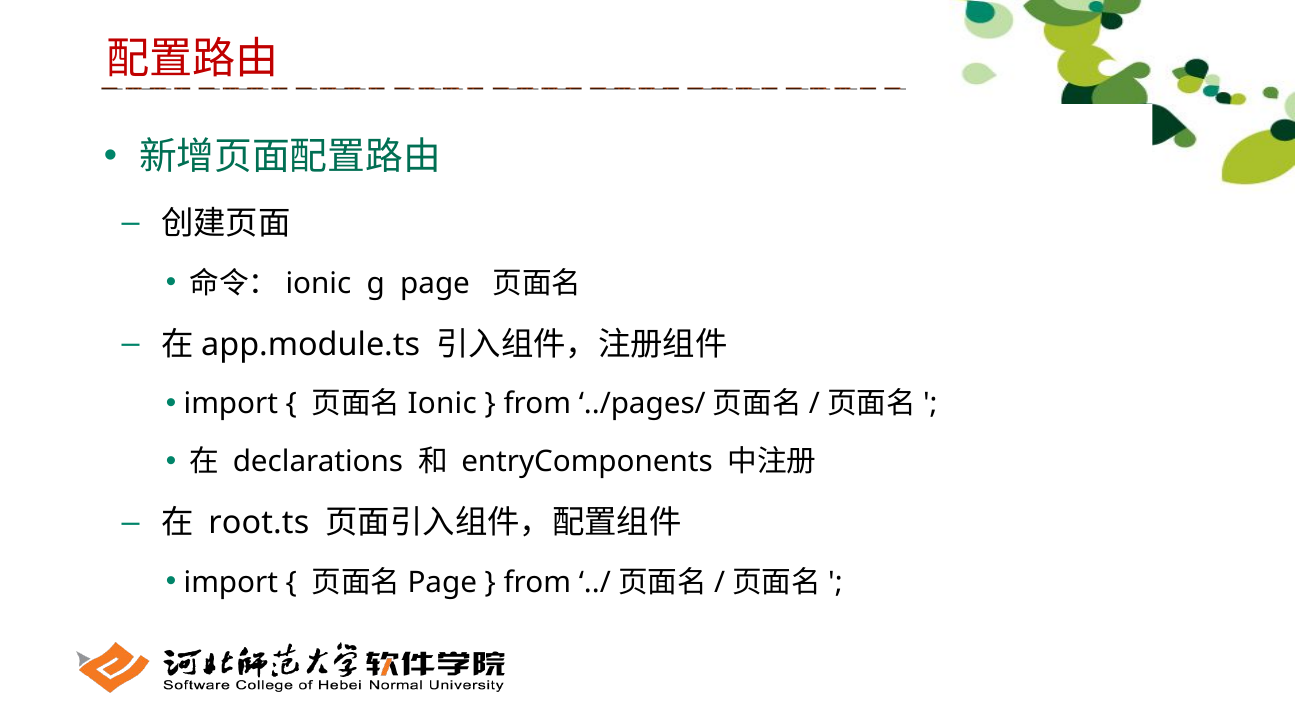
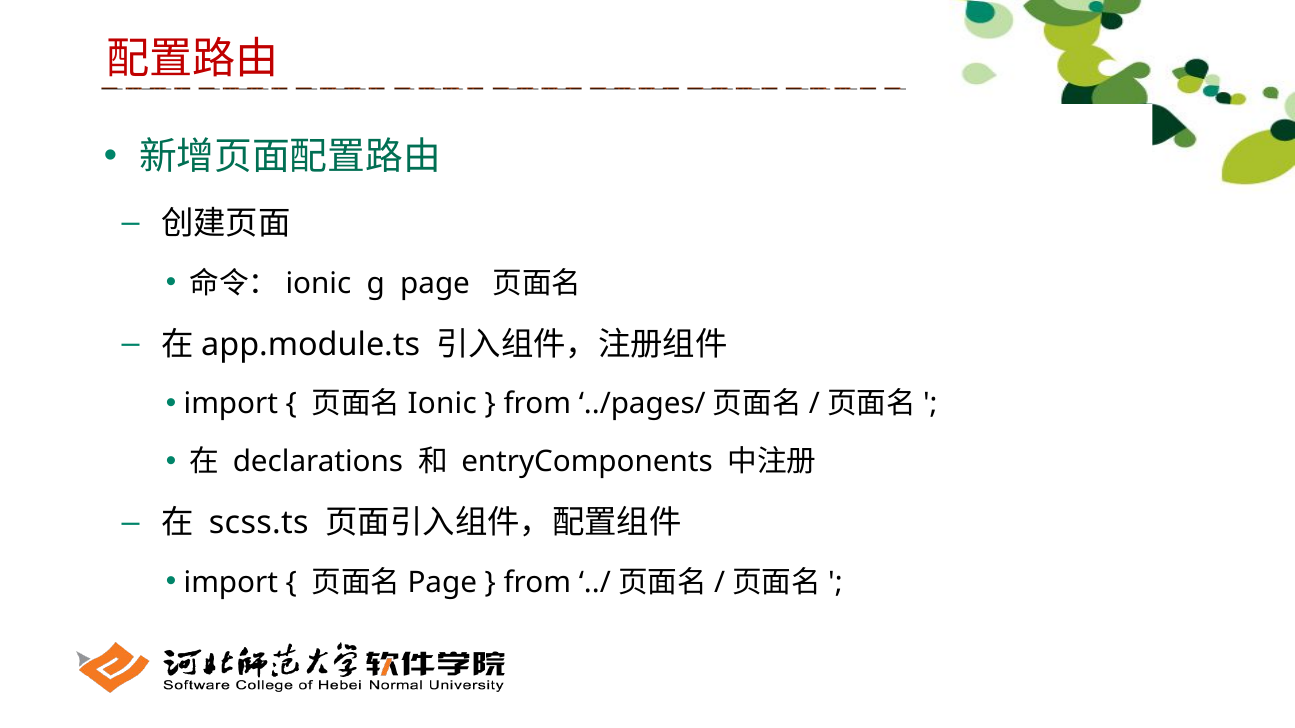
root.ts: root.ts -> scss.ts (259, 523)
